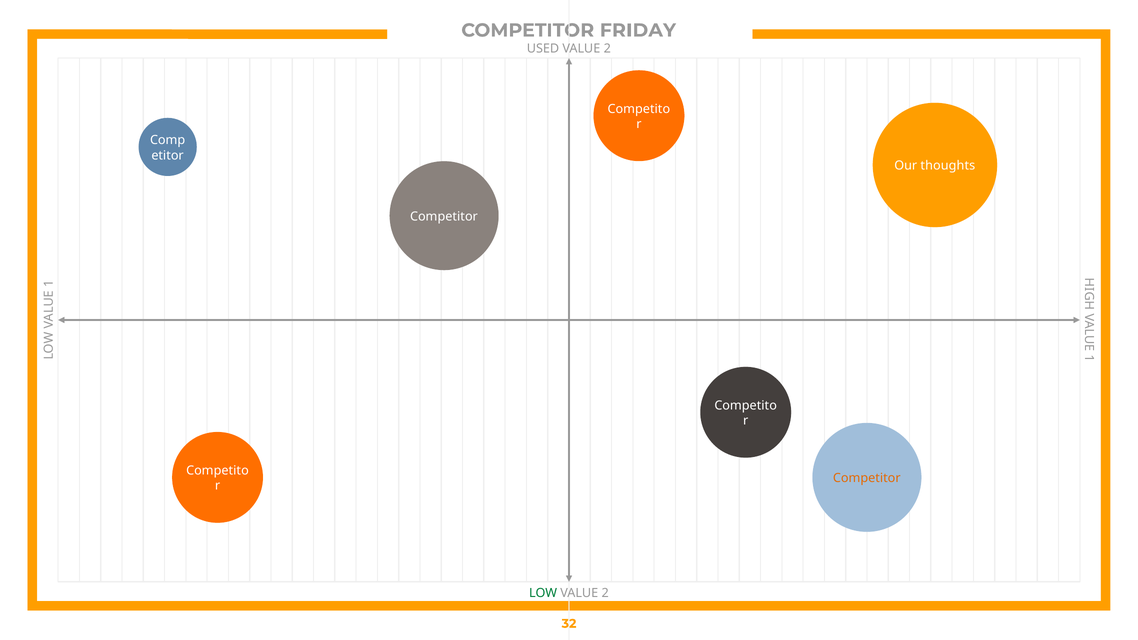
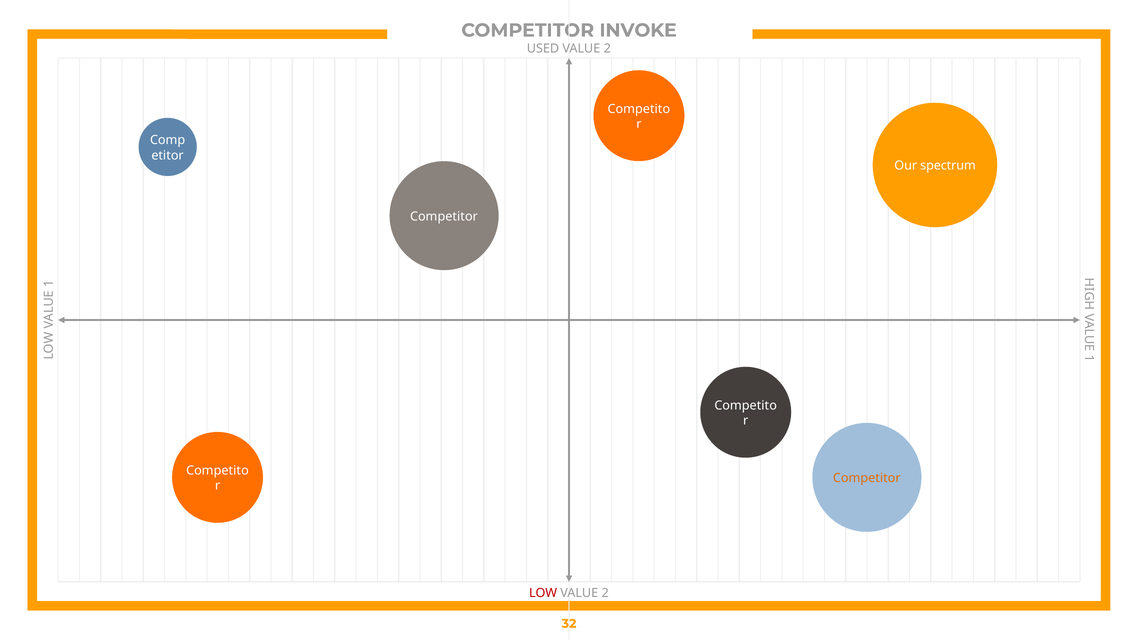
FRIDAY: FRIDAY -> INVOKE (638, 30)
thoughts: thoughts -> spectrum (948, 166)
LOW colour: green -> red (543, 593)
